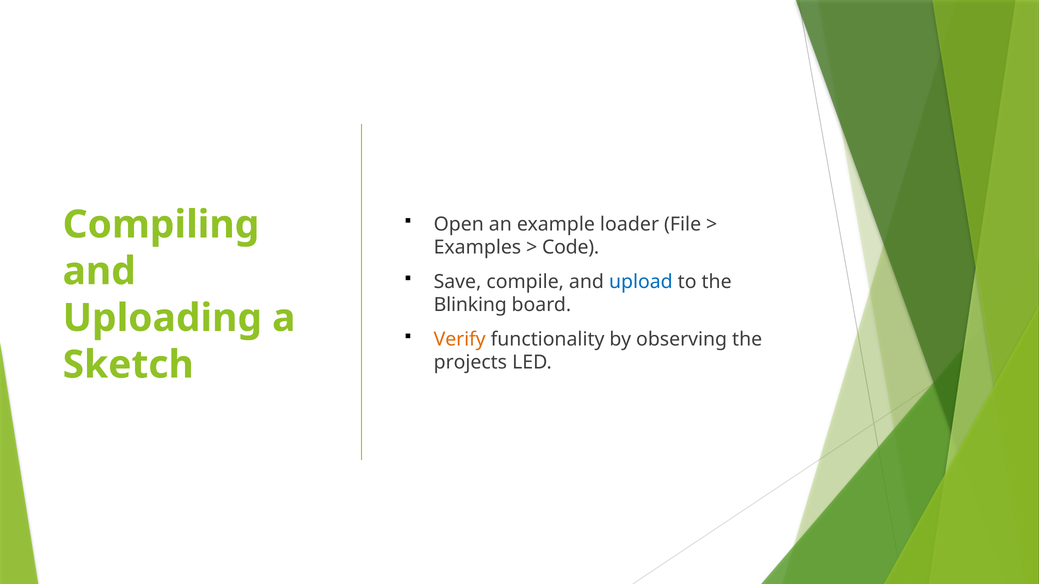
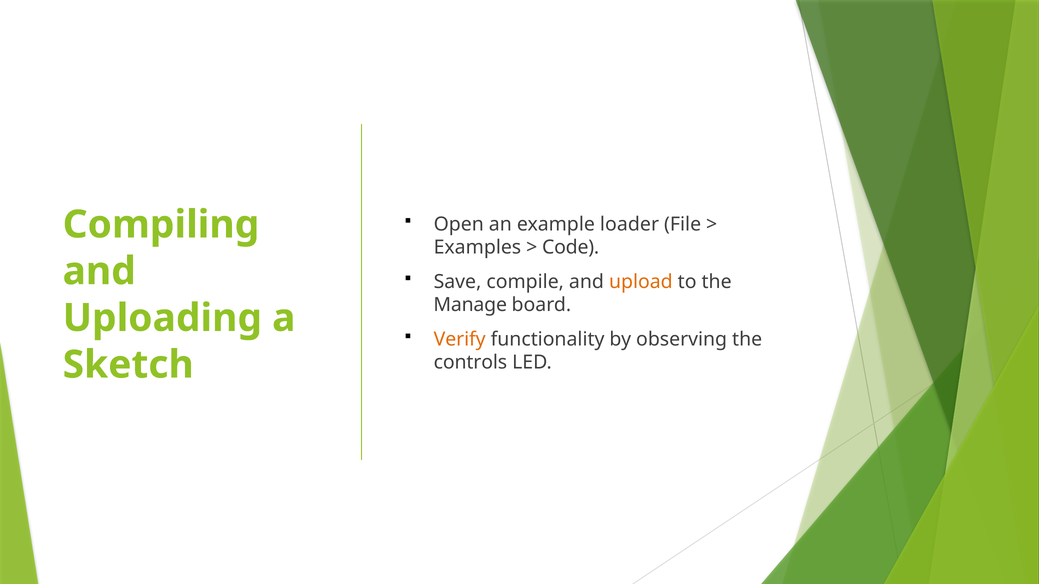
upload colour: blue -> orange (641, 282)
Blinking: Blinking -> Manage (470, 305)
projects: projects -> controls (470, 363)
